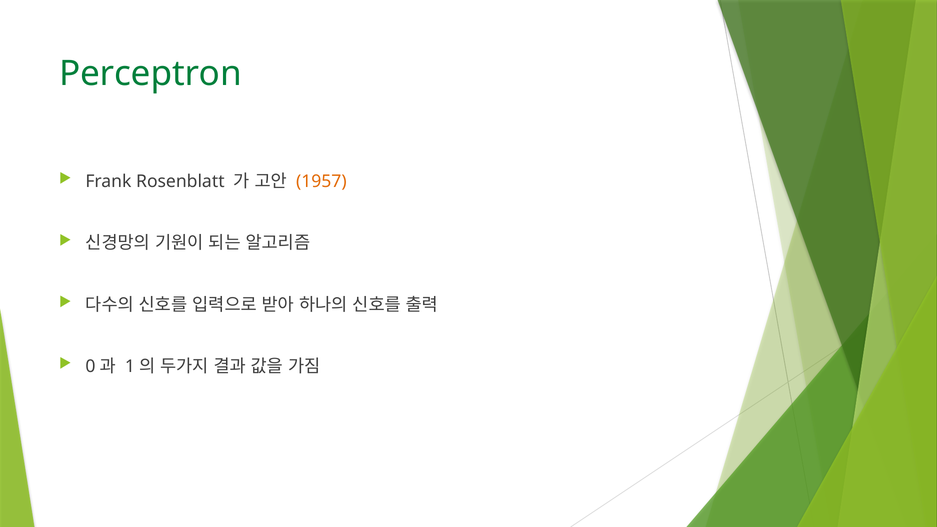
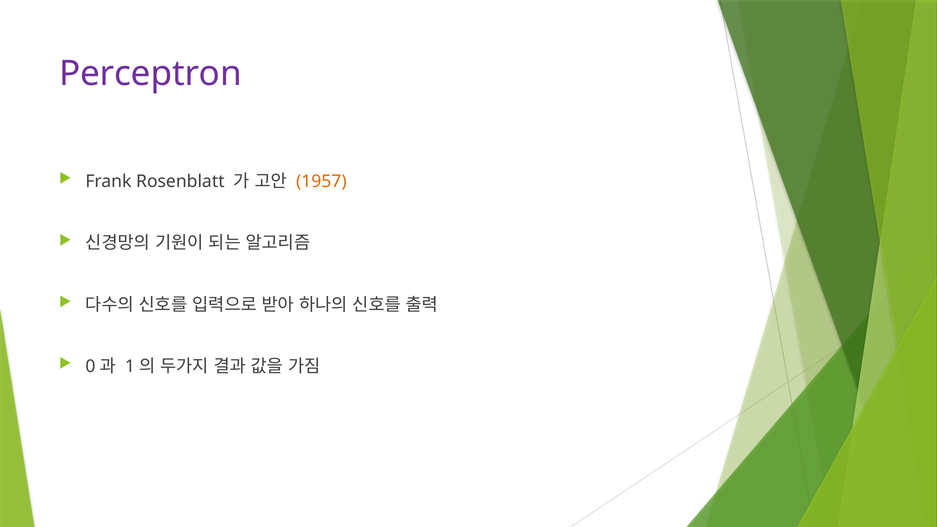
Perceptron colour: green -> purple (150, 74)
